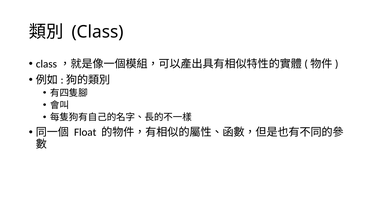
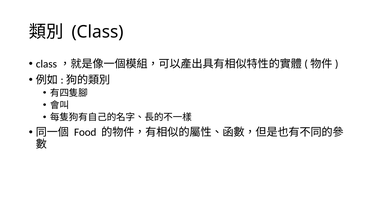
Float: Float -> Food (85, 132)
